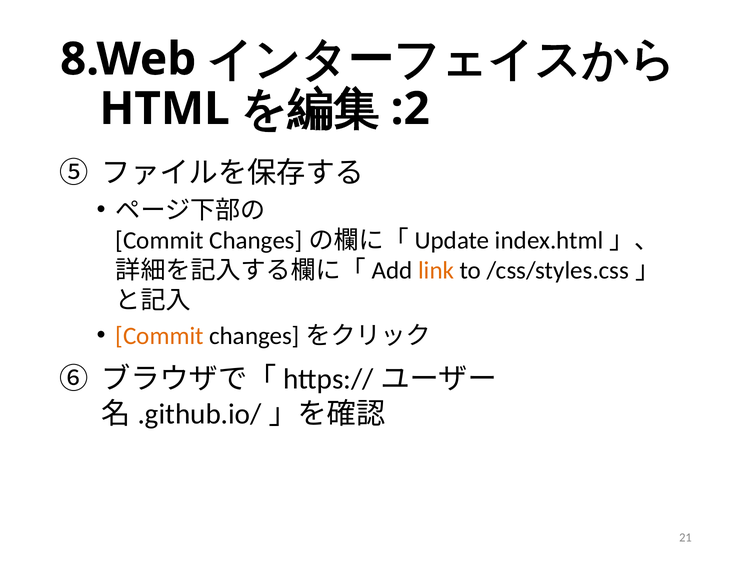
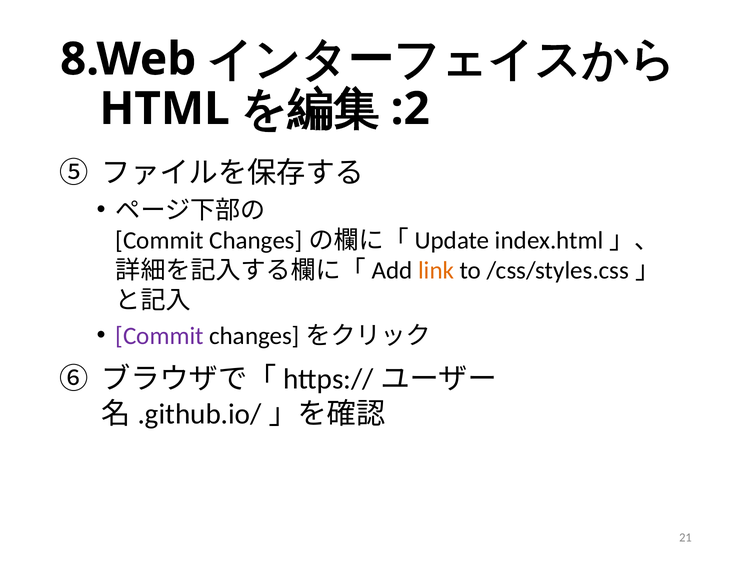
Commit colour: orange -> purple (160, 336)
